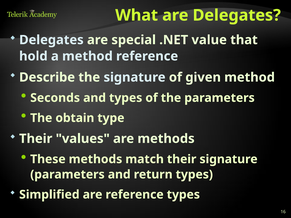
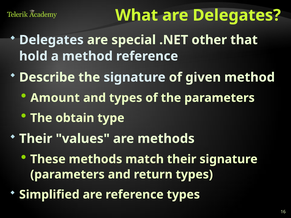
value: value -> other (209, 40)
Seconds: Seconds -> Amount (55, 98)
